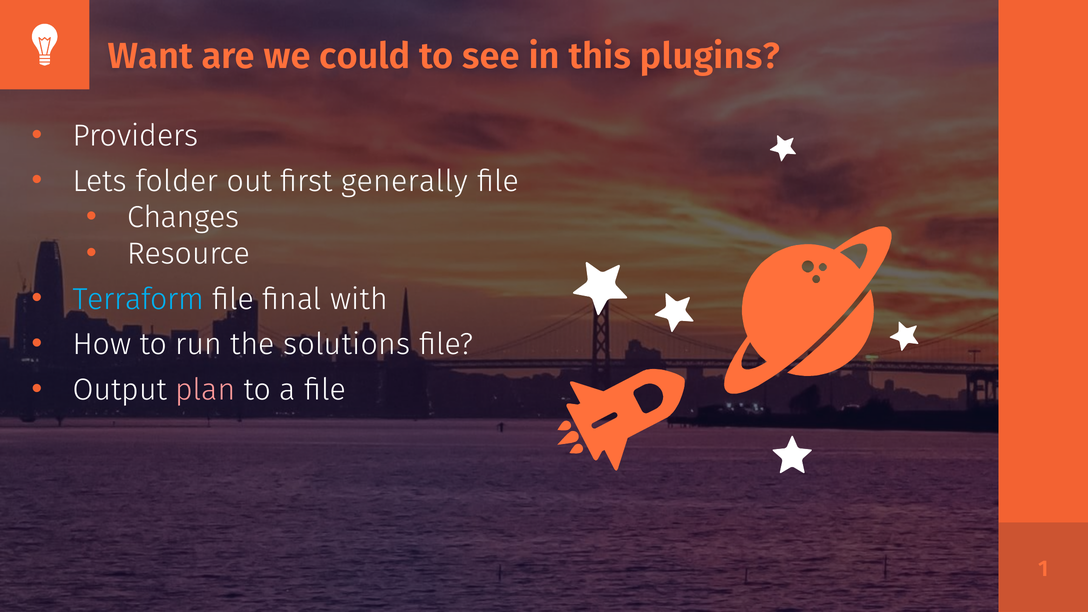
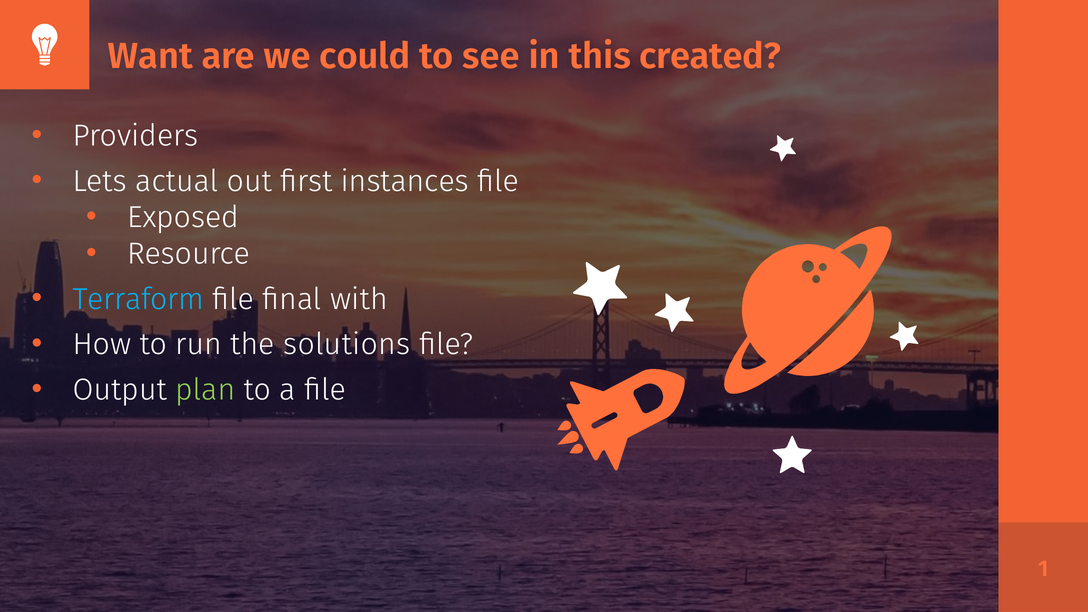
plugins: plugins -> created (710, 56)
folder: folder -> actual (177, 181)
generally: generally -> instances (405, 181)
Changes: Changes -> Exposed (183, 218)
plan colour: pink -> light green (205, 390)
